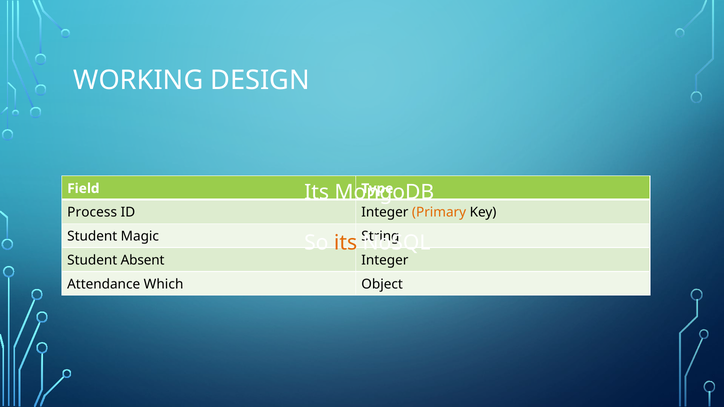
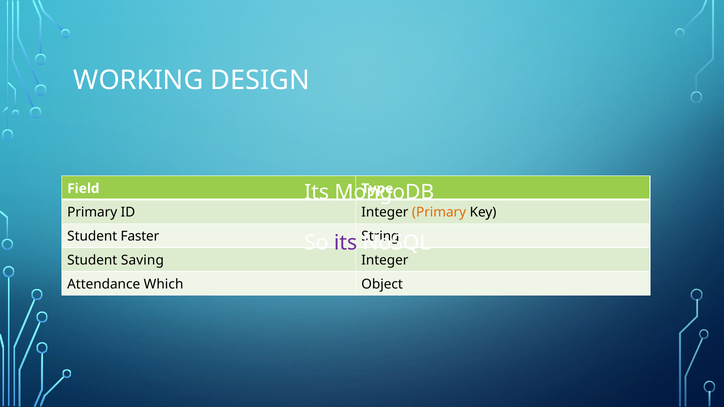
Process: Process -> Primary (92, 213)
Magic: Magic -> Faster (140, 236)
its colour: orange -> purple (346, 243)
Absent: Absent -> Saving (142, 260)
